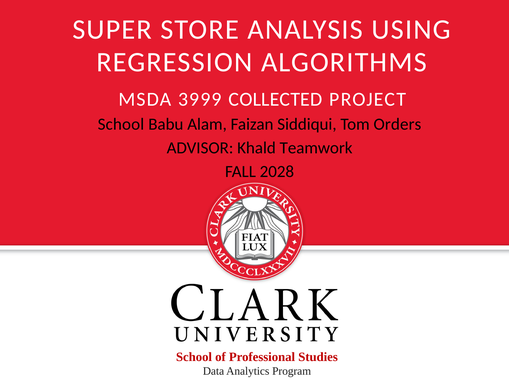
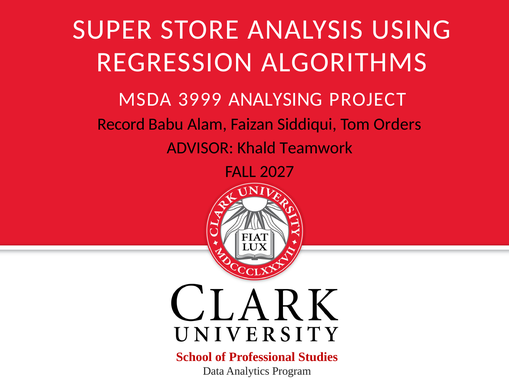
COLLECTED: COLLECTED -> ANALYSING (275, 99)
School: School -> Record (121, 124)
2028: 2028 -> 2027 (277, 171)
